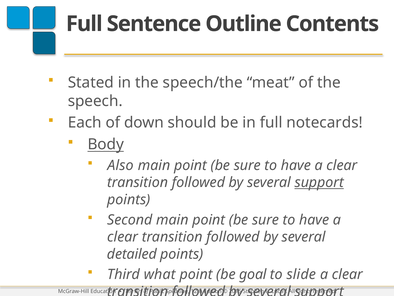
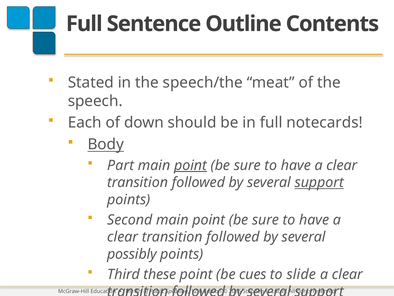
Also: Also -> Part (121, 165)
point underline: none -> present (190, 165)
detailed: detailed -> possibly (132, 254)
what: what -> these (160, 274)
goal: goal -> cues (253, 274)
